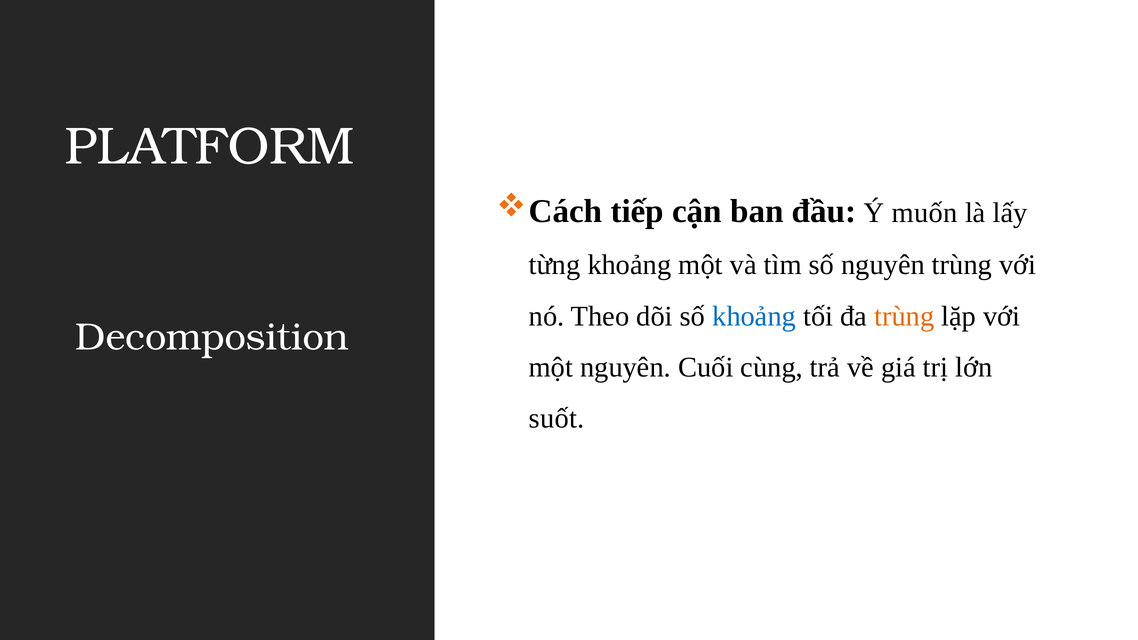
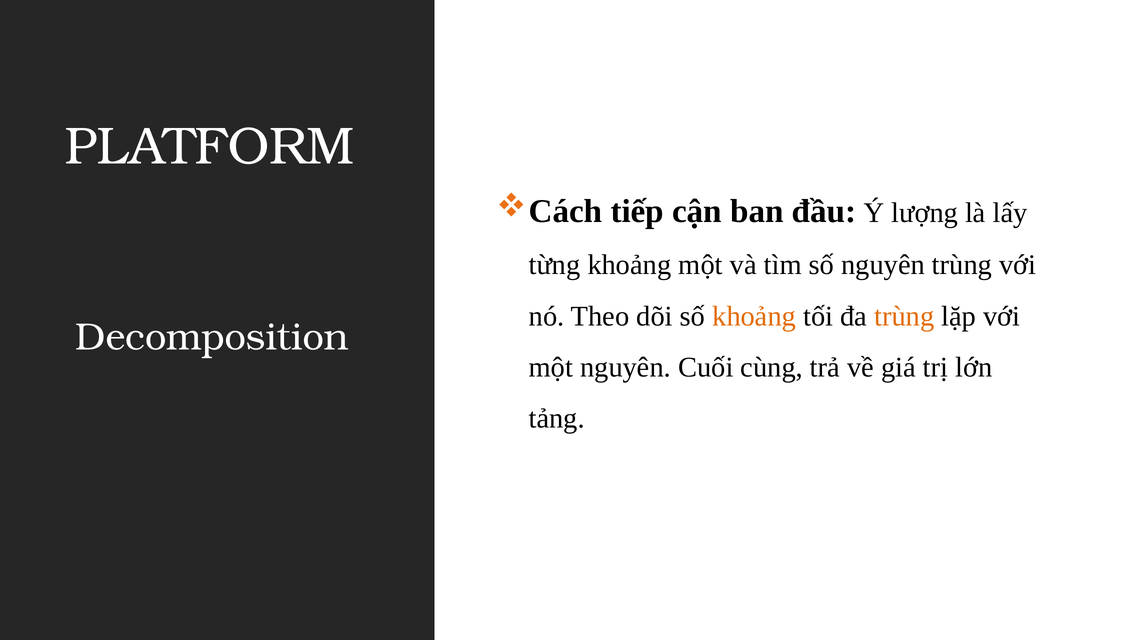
muốn: muốn -> lượng (925, 213)
khoảng colour: blue -> orange (754, 316)
suốt: suốt -> tảng (557, 419)
